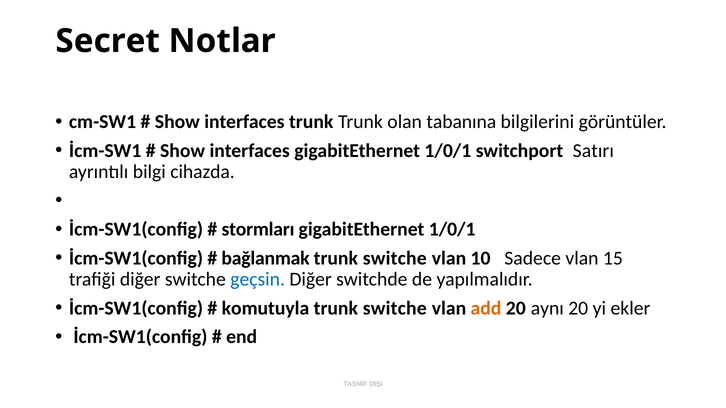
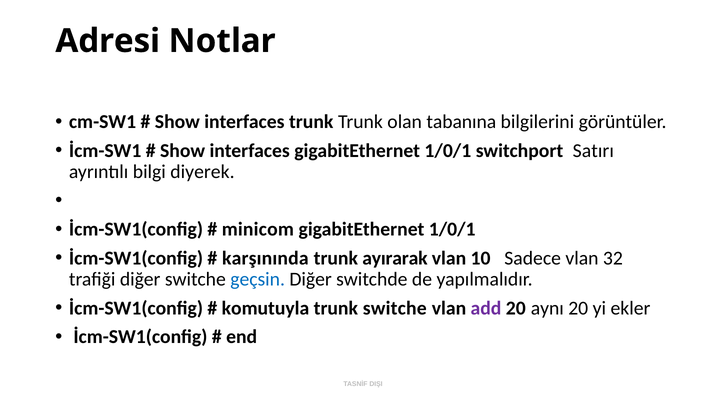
Secret: Secret -> Adresi (108, 41)
cihazda: cihazda -> diyerek (202, 172)
stormları: stormları -> minicom (258, 230)
bağlanmak: bağlanmak -> karşınında (265, 258)
switche: switche -> ayırarak (395, 258)
15: 15 -> 32 (613, 258)
add colour: orange -> purple (486, 308)
